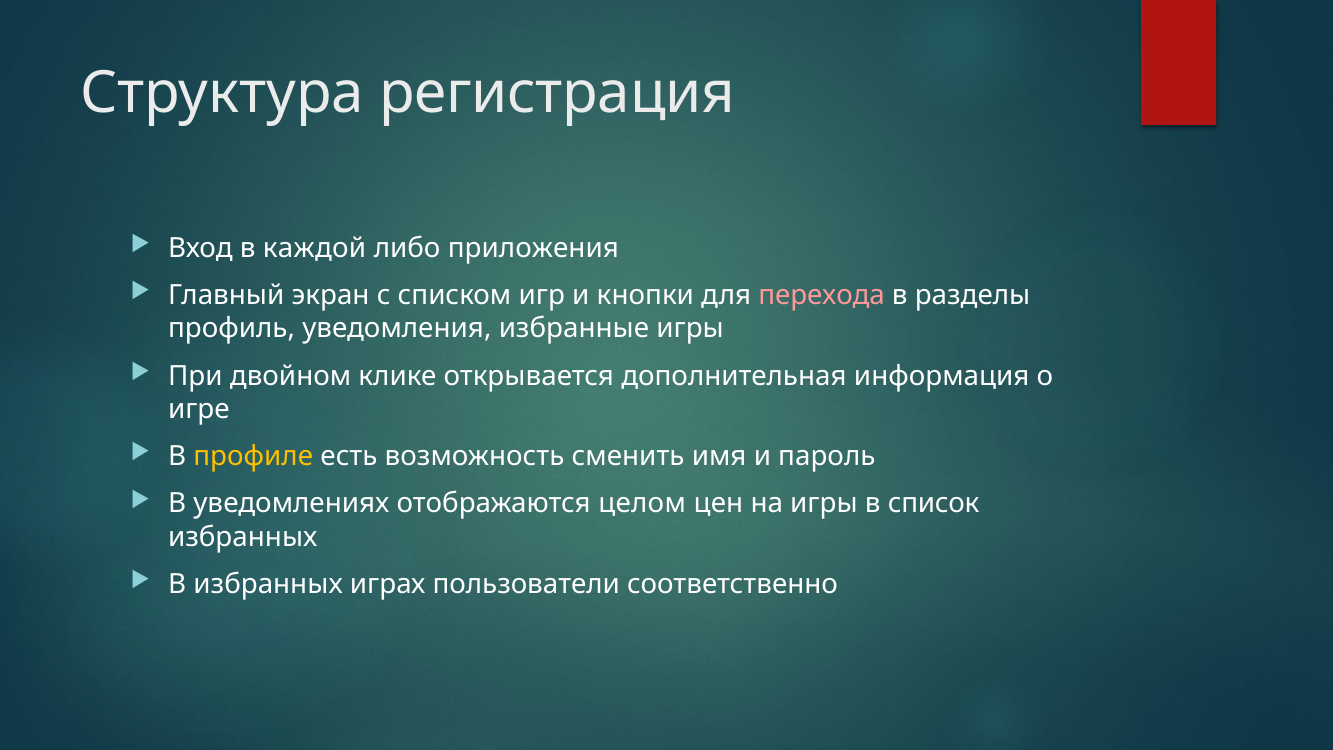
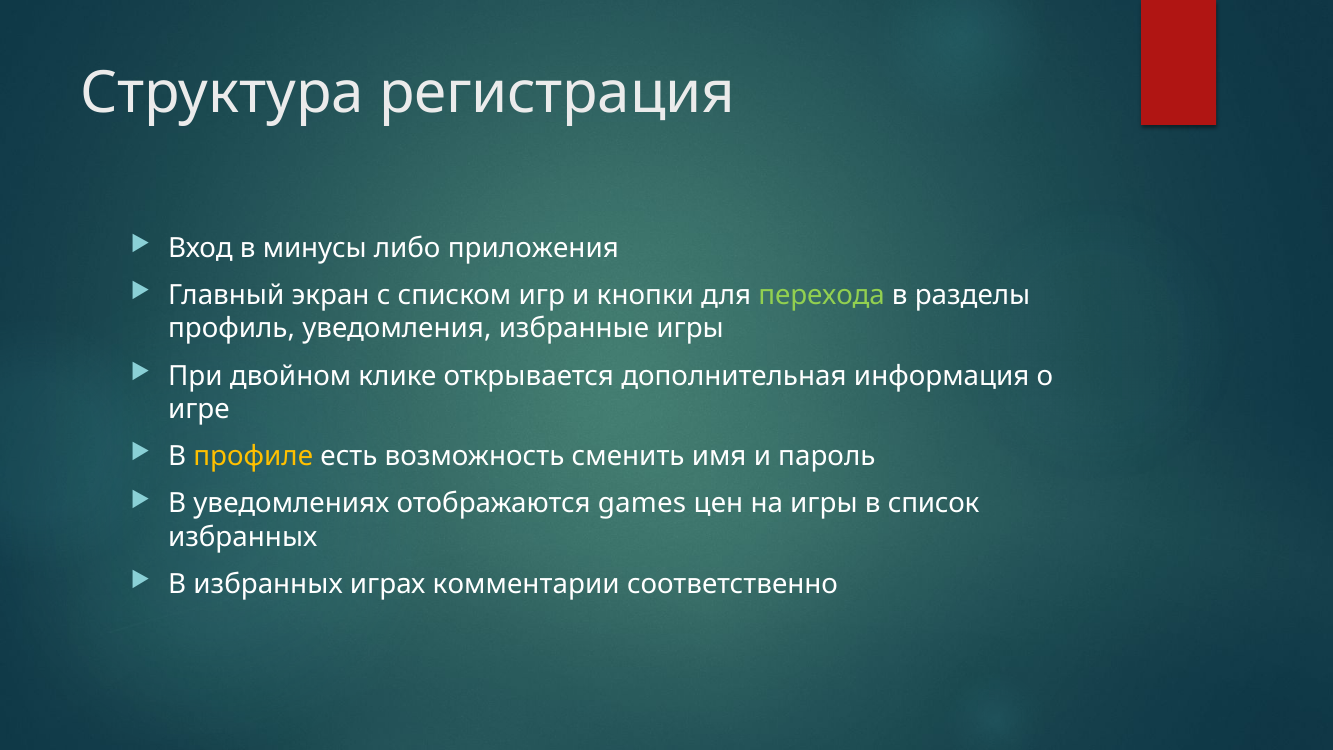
каждой: каждой -> минусы (315, 248)
перехода colour: pink -> light green (822, 295)
целом: целом -> games (642, 504)
пользователи: пользователи -> комментарии (526, 584)
